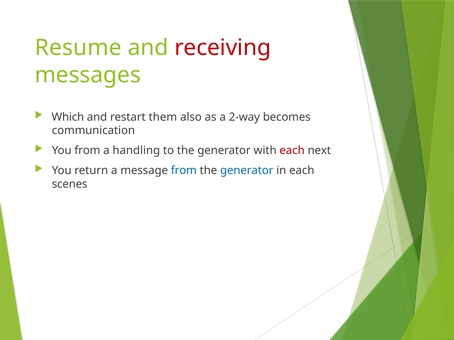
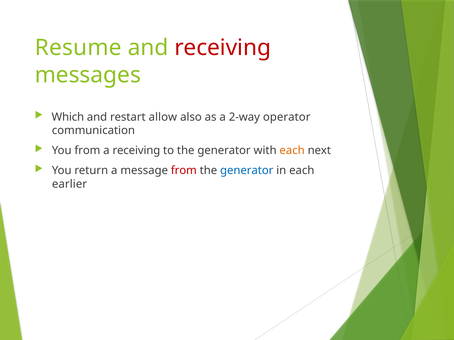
them: them -> allow (163, 117)
becomes: becomes -> operator (287, 117)
a handling: handling -> receiving (136, 151)
each colour: red -> orange (292, 151)
from colour: blue -> red (184, 171)
scenes: scenes -> earlier (70, 184)
